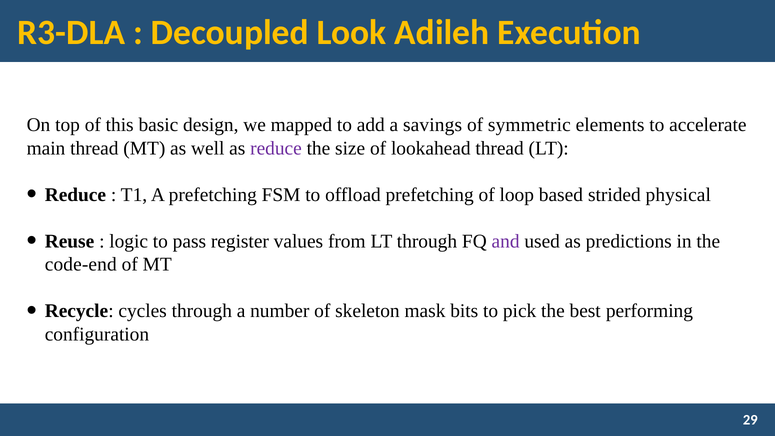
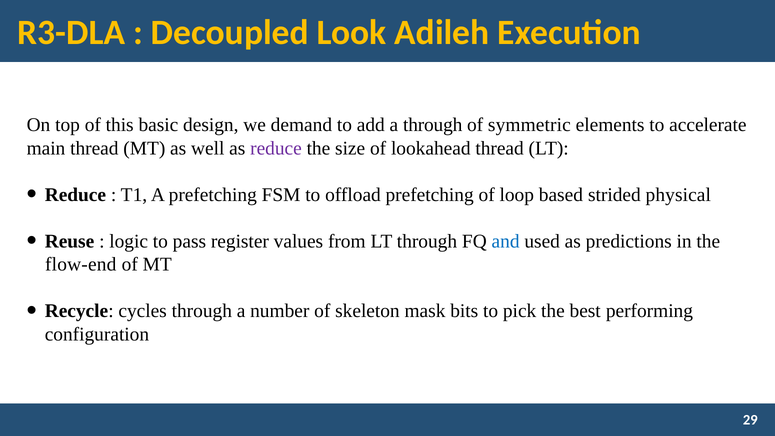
mapped: mapped -> demand (301, 125)
a savings: savings -> through (433, 125)
and colour: purple -> blue (506, 241)
code-end: code-end -> flow-end (81, 264)
